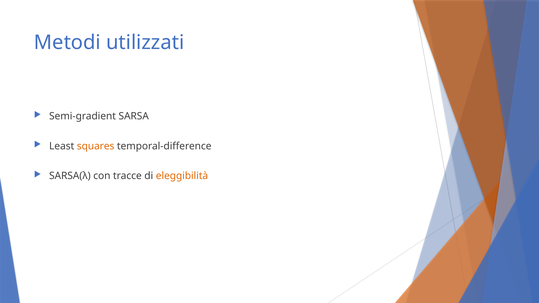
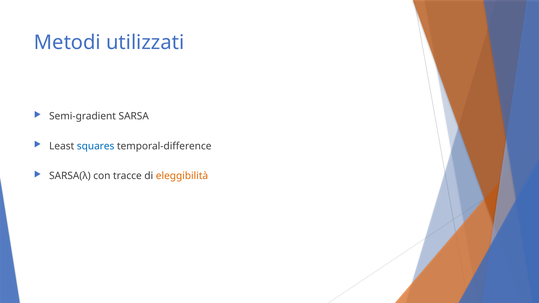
squares colour: orange -> blue (96, 146)
